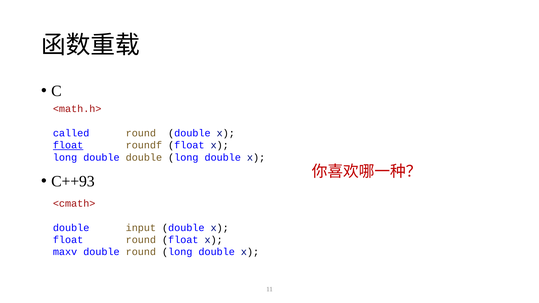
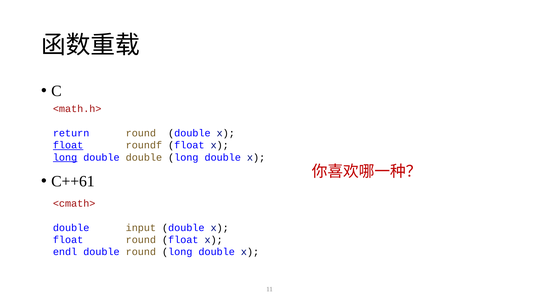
called: called -> return (71, 133)
long underline: none -> present (65, 157)
C++93: C++93 -> C++61 (73, 182)
maxv: maxv -> endl (65, 252)
